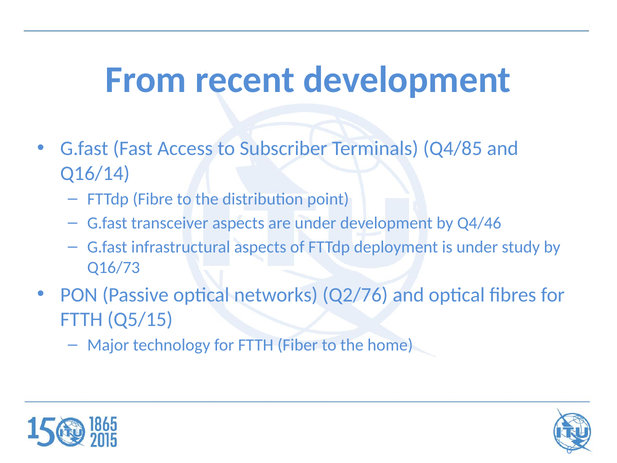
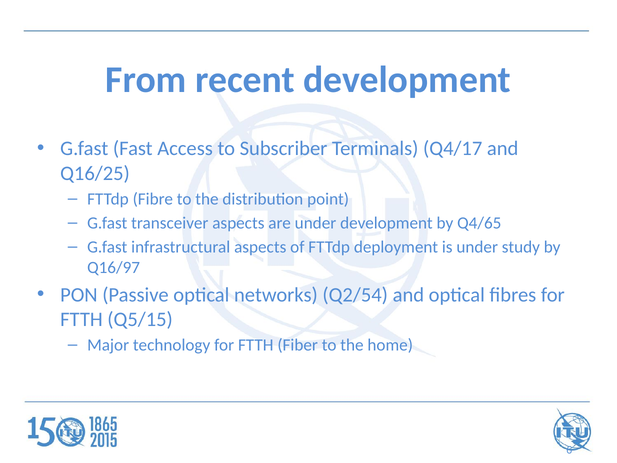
Q4/85: Q4/85 -> Q4/17 (453, 149)
Q16/14: Q16/14 -> Q16/25 (95, 173)
Q4/46: Q4/46 -> Q4/65 (479, 223)
Q16/73: Q16/73 -> Q16/97 (114, 268)
Q2/76: Q2/76 -> Q2/54 (355, 295)
